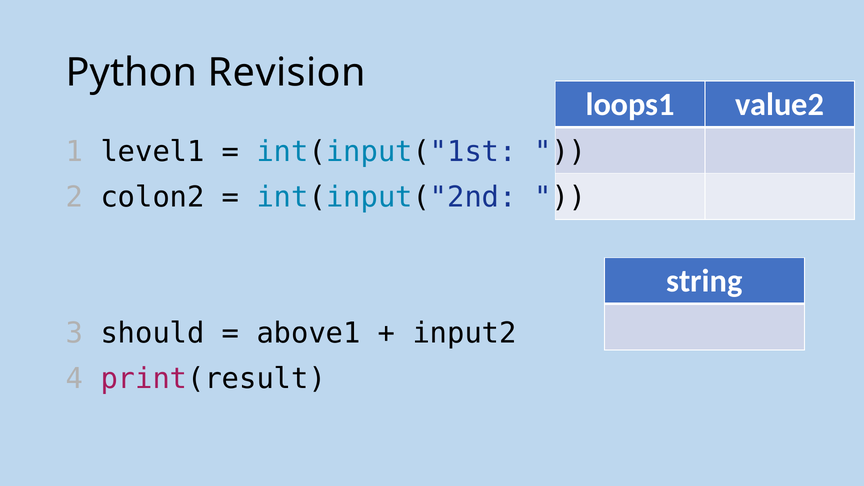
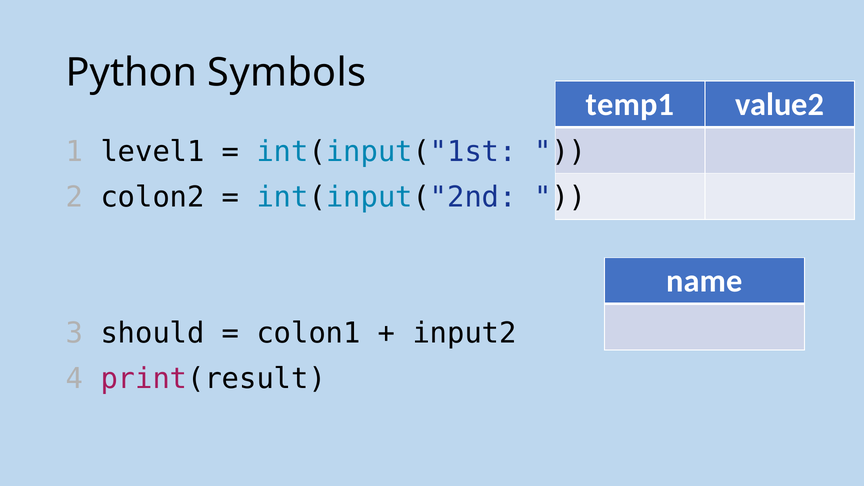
Revision: Revision -> Symbols (287, 73)
loops1: loops1 -> temp1 (630, 104)
string: string -> name (704, 281)
above1: above1 -> colon1 (309, 333)
